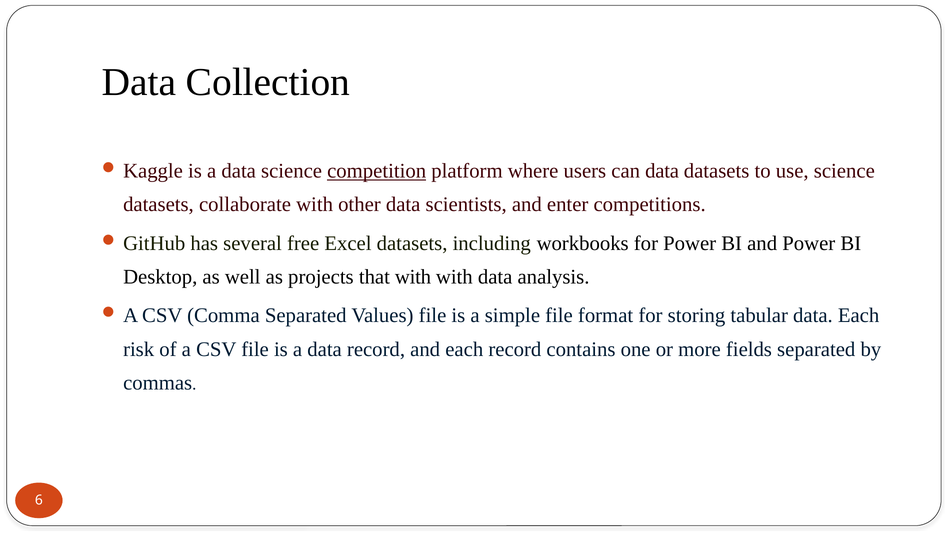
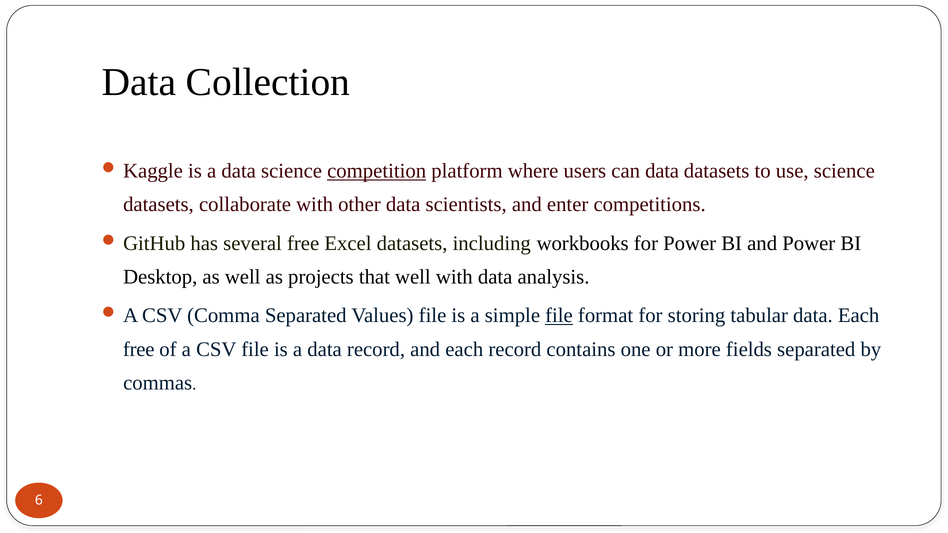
that with: with -> well (413, 277)
file underline: none -> present (559, 316)
risk: risk -> free (139, 349)
